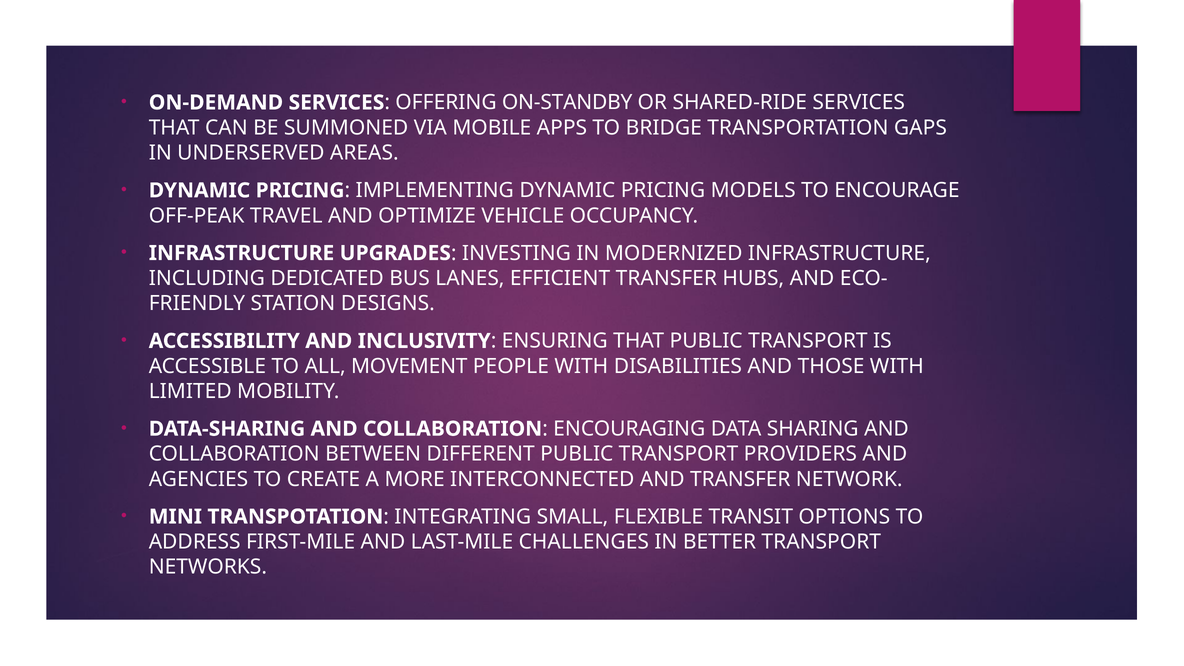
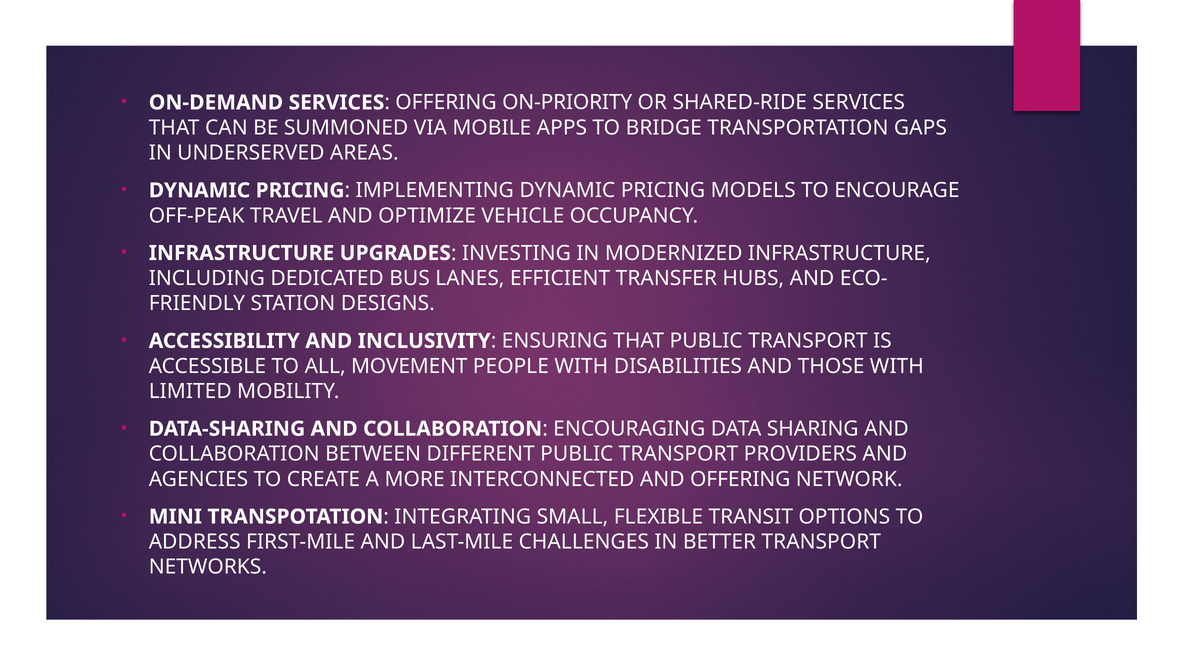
ON-STANDBY: ON-STANDBY -> ON-PRIORITY (567, 103)
AND TRANSFER: TRANSFER -> OFFERING (740, 479)
